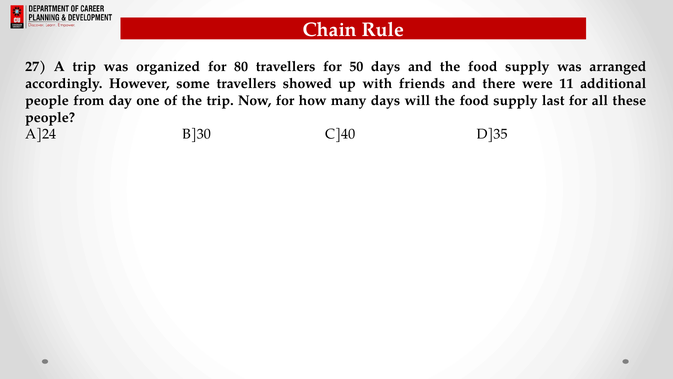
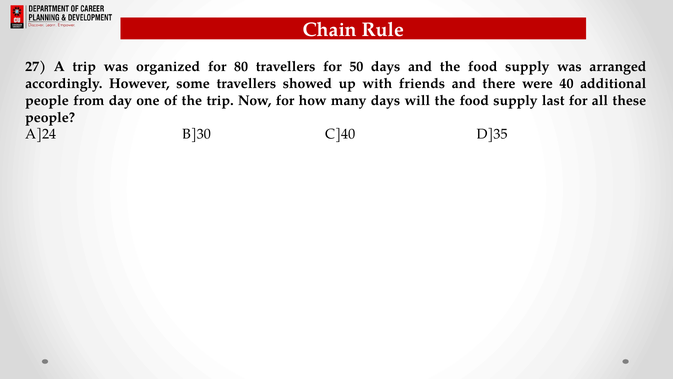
11: 11 -> 40 (566, 84)
